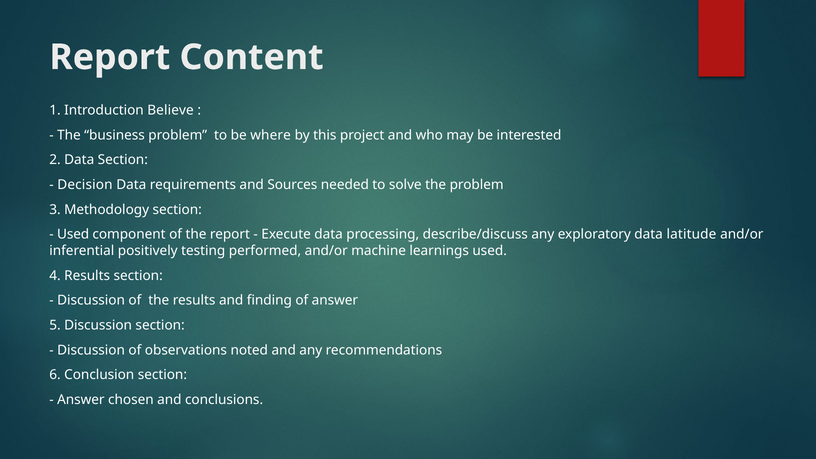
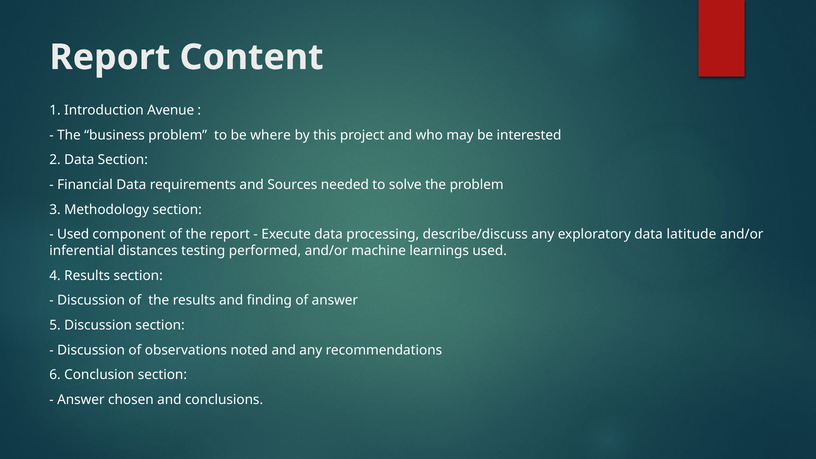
Believe: Believe -> Avenue (171, 110)
Decision: Decision -> Financial (85, 185)
positively: positively -> distances (148, 251)
